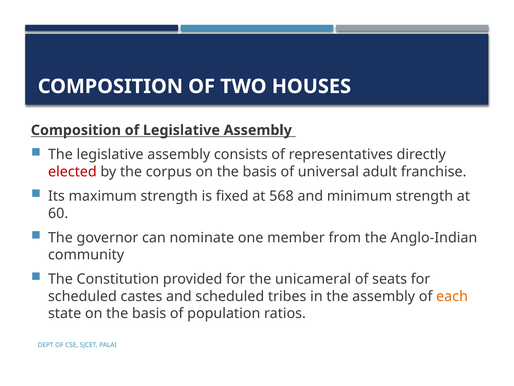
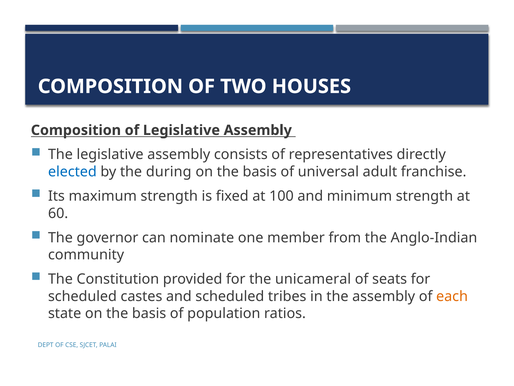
elected colour: red -> blue (72, 172)
corpus: corpus -> during (169, 172)
568: 568 -> 100 (281, 196)
